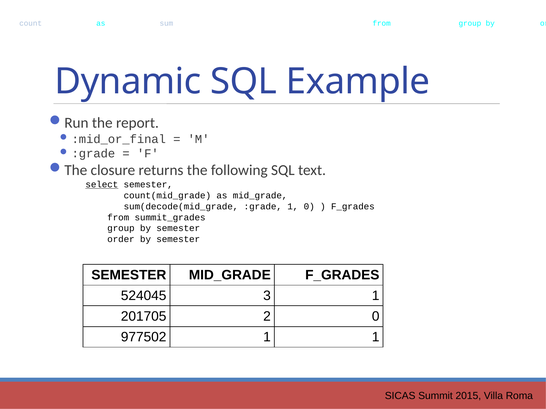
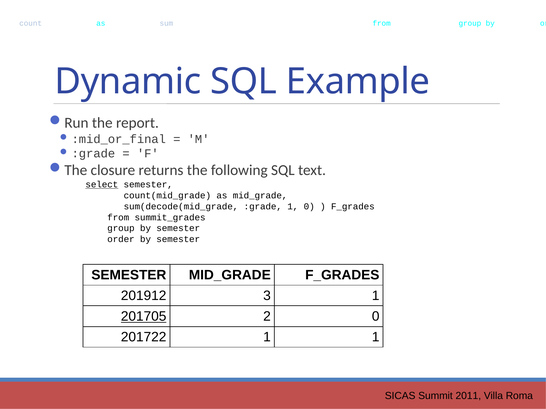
524045: 524045 -> 201912 (144, 296)
201705 underline: none -> present (144, 317)
977502: 977502 -> 201722 (144, 338)
2015: 2015 -> 2011 (468, 396)
